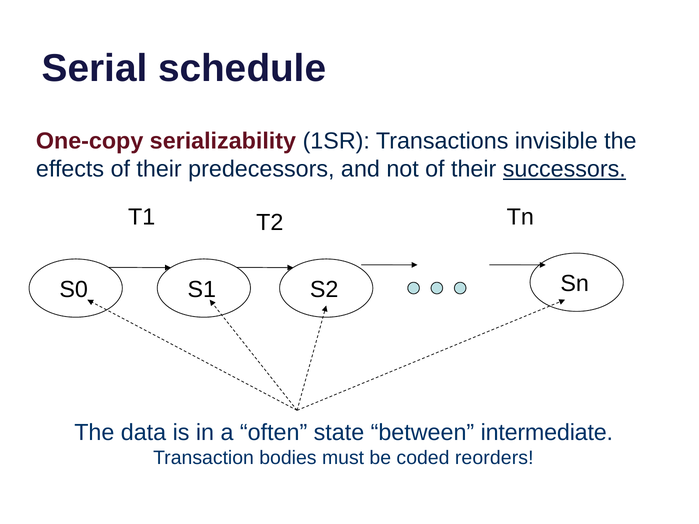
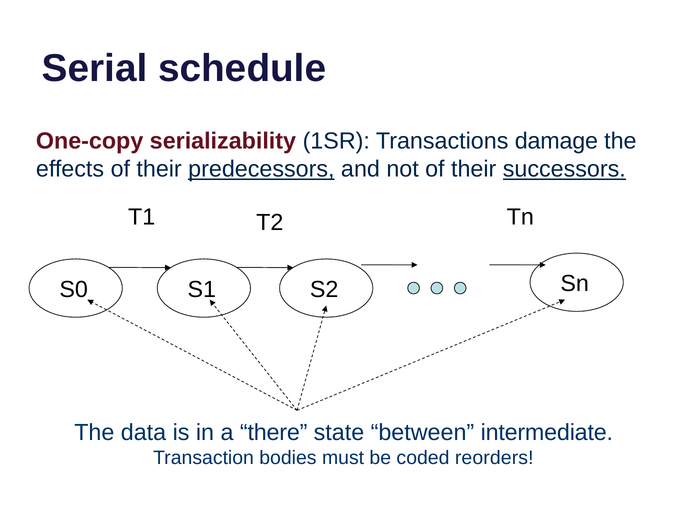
invisible: invisible -> damage (556, 141)
predecessors underline: none -> present (261, 169)
often: often -> there (274, 433)
